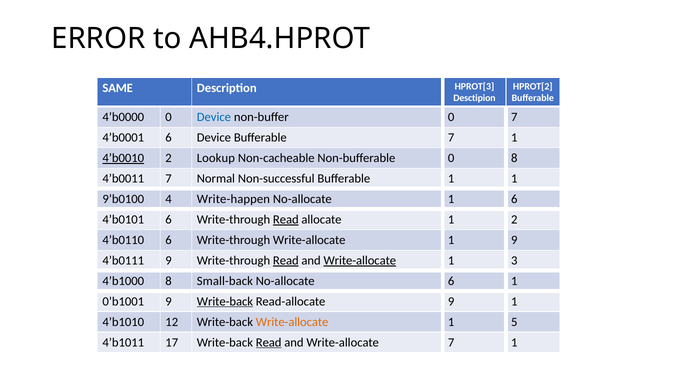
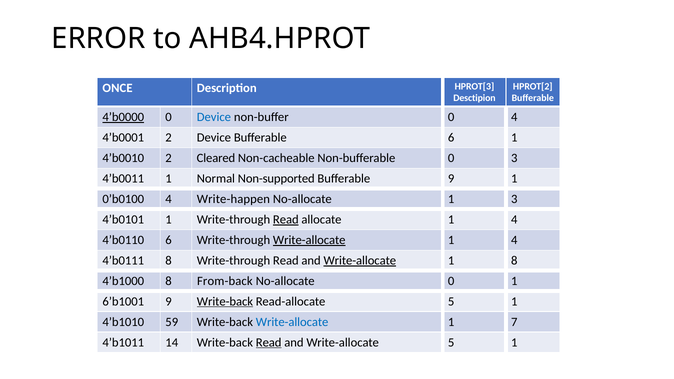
SAME: SAME -> ONCE (118, 88)
4’b0000 underline: none -> present (123, 117)
0 7: 7 -> 4 (514, 117)
4’b0001 6: 6 -> 2 (169, 138)
Bufferable 7: 7 -> 6 (451, 138)
4’b0010 underline: present -> none (123, 158)
Lookup: Lookup -> Cleared (216, 158)
0 8: 8 -> 3 (514, 158)
4’b0011 7: 7 -> 1 (169, 179)
Non-successful: Non-successful -> Non-supported (276, 179)
Bufferable 1: 1 -> 9 (451, 179)
9’b0100: 9’b0100 -> 0’b0100 (123, 199)
1 6: 6 -> 3 (514, 199)
4’b0101 6: 6 -> 1 (169, 220)
allocate 1 2: 2 -> 4 (514, 220)
Write-allocate underline: none -> present (309, 240)
9: 9 -> 4 (514, 240)
4’b0111 9: 9 -> 8 (169, 261)
Read underline: present -> none (286, 261)
1 3: 3 -> 8 (514, 261)
Small-back: Small-back -> From-back (225, 281)
No-allocate 6: 6 -> 0 (451, 281)
0’b1001: 0’b1001 -> 6’b1001 (123, 302)
Read-allocate 9: 9 -> 5 (451, 302)
12: 12 -> 59 (172, 322)
Write-allocate colour: orange -> blue (292, 322)
5: 5 -> 7 (514, 322)
17: 17 -> 14 (172, 343)
Write-allocate 7: 7 -> 5 (451, 343)
